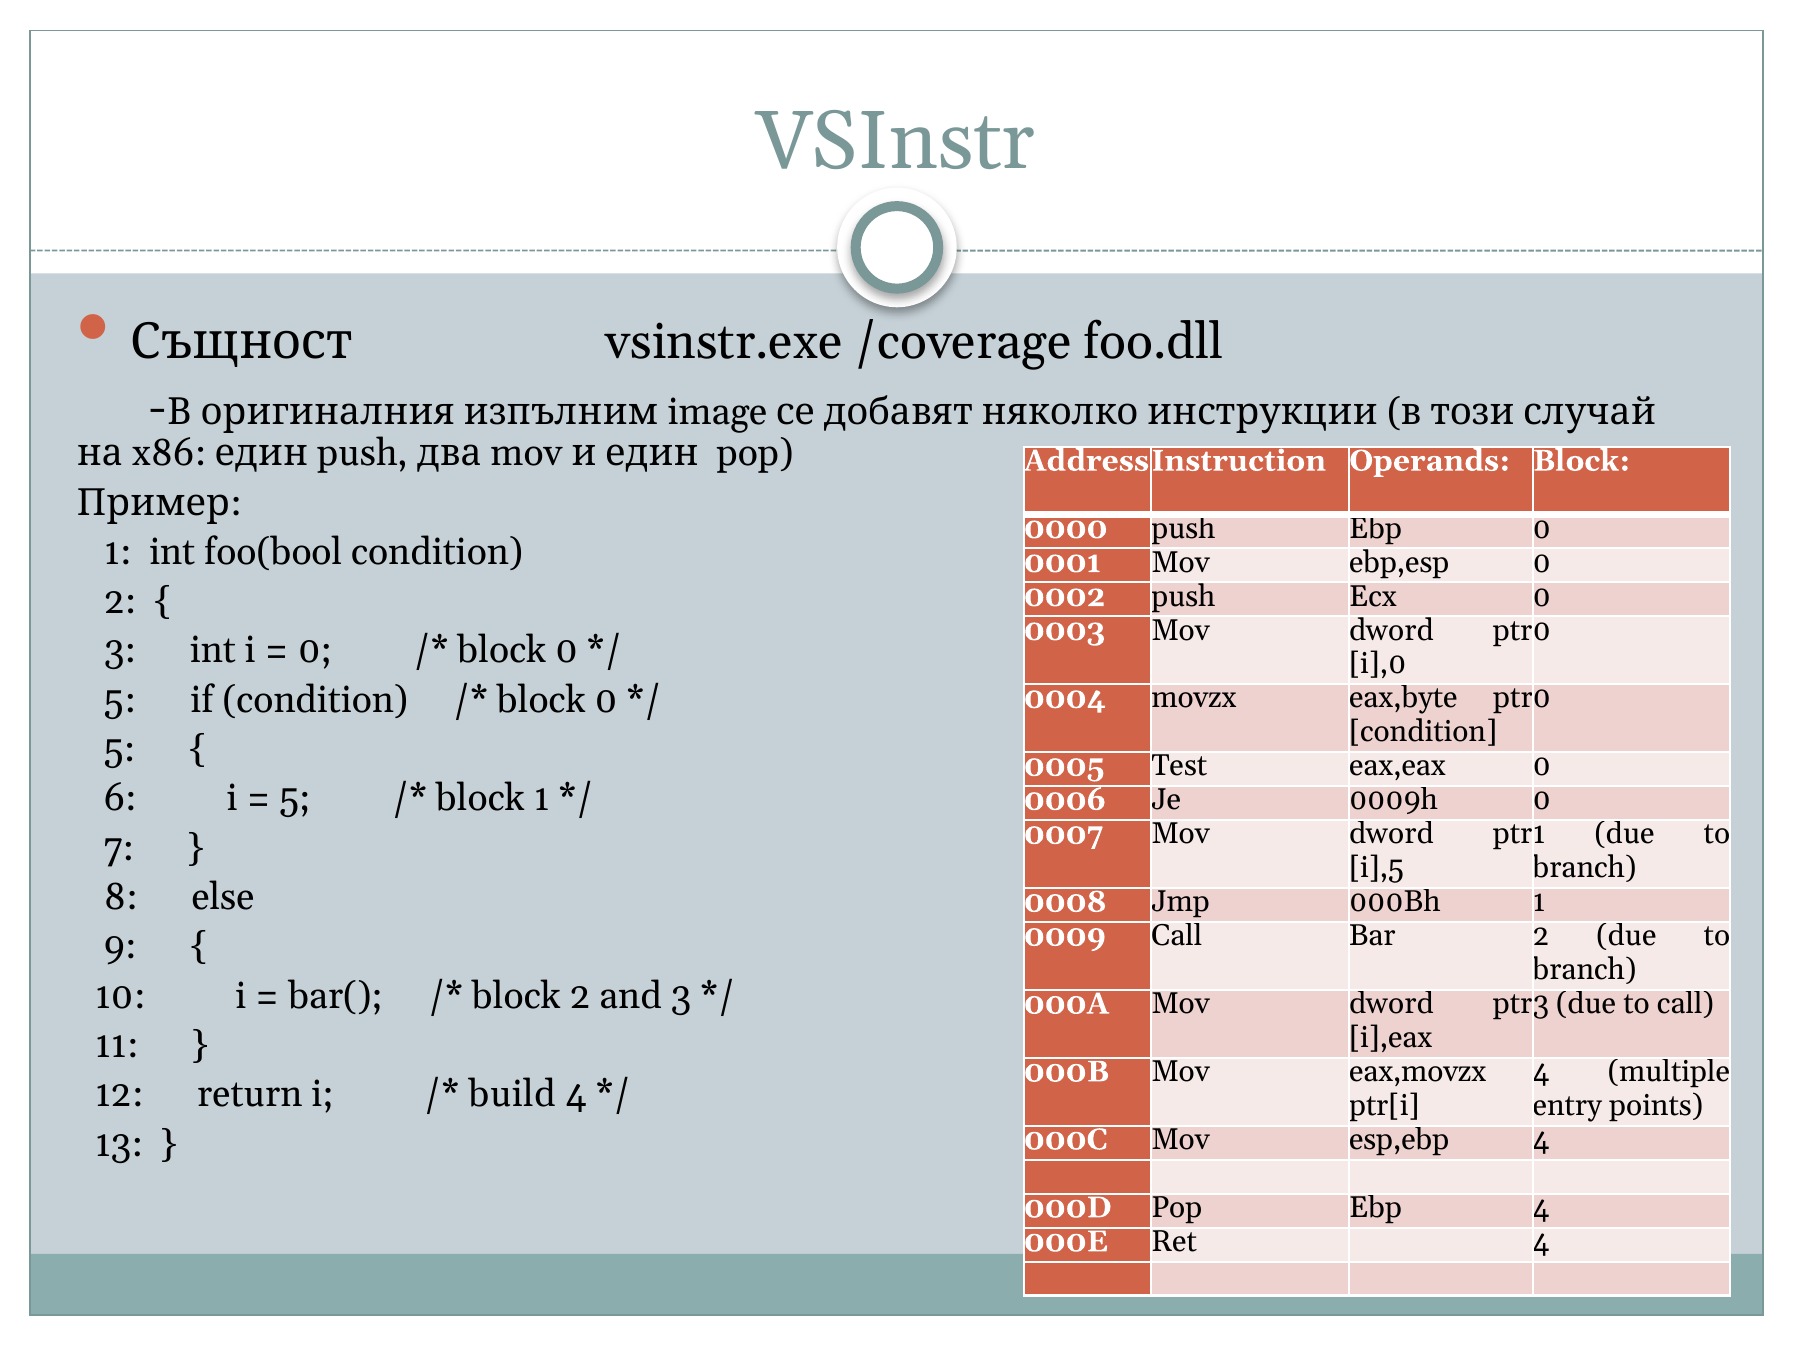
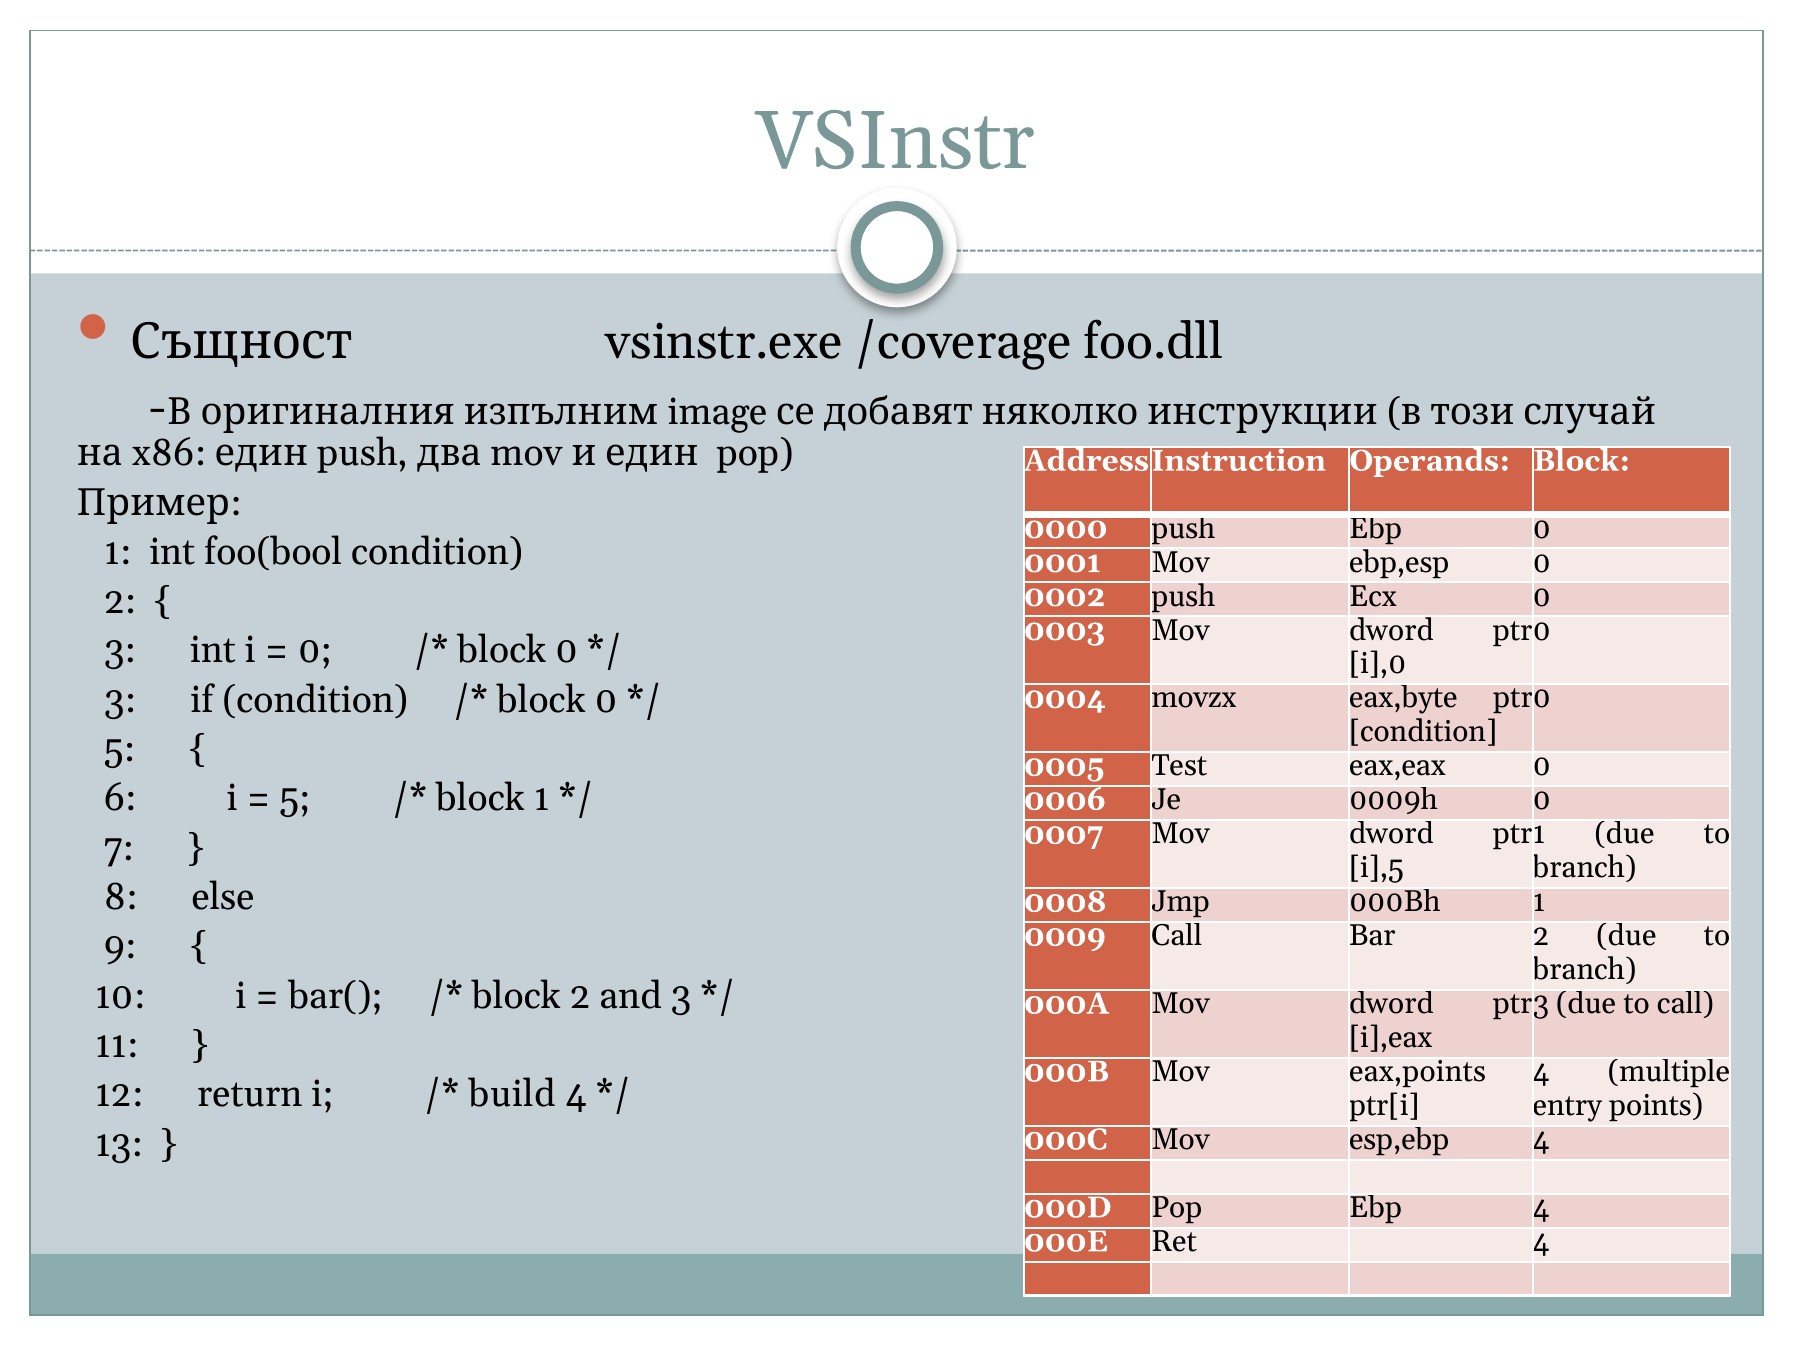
5: 5 -> 3 (120, 700)
eax,movzx: eax,movzx -> eax,points (1418, 1071)
